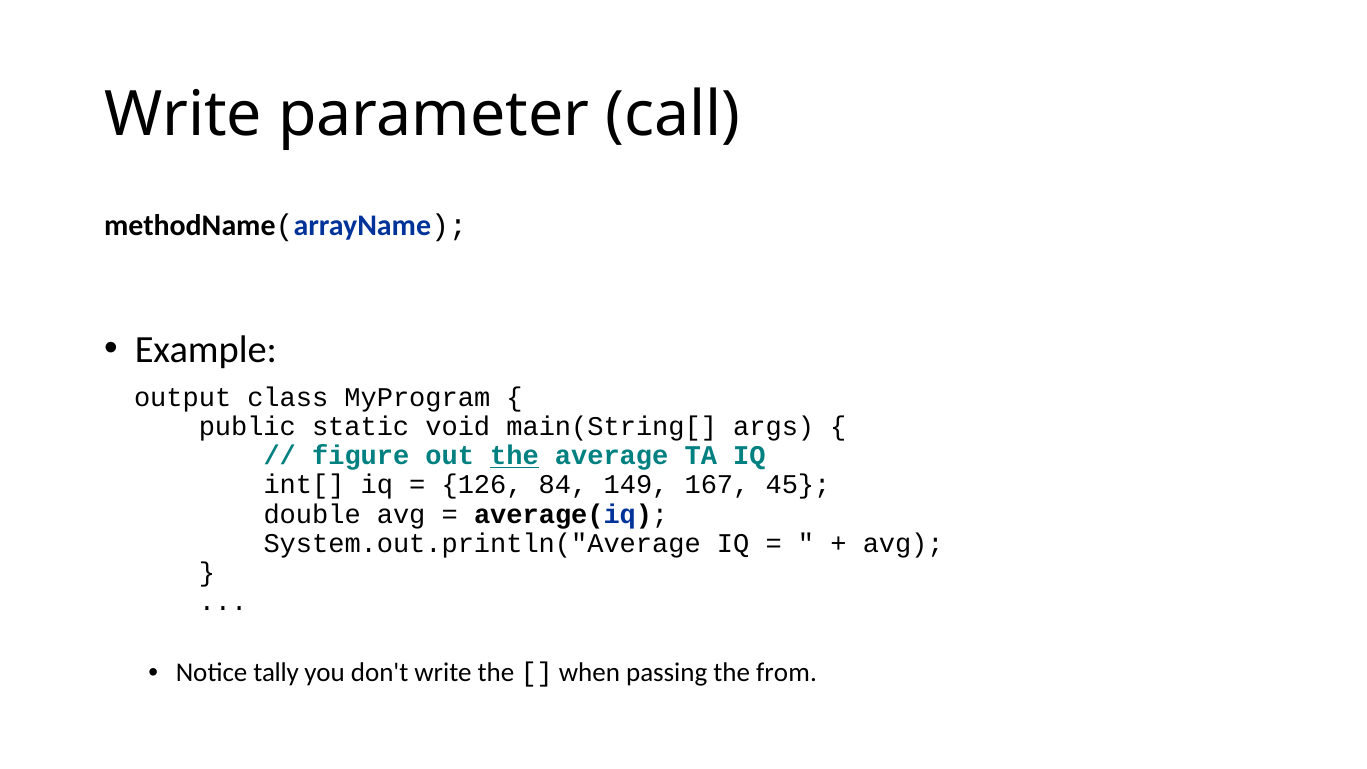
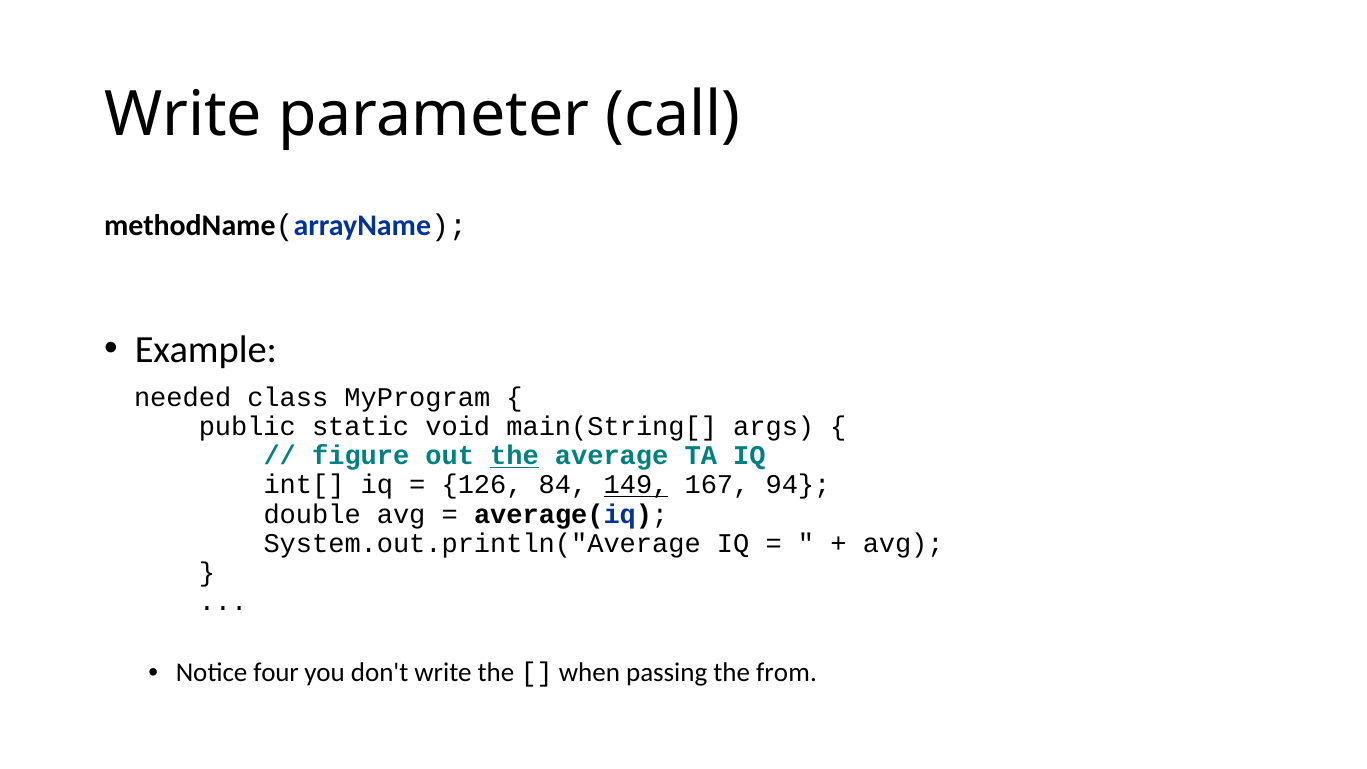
output: output -> needed (183, 397)
149 underline: none -> present (636, 485)
45: 45 -> 94 (798, 485)
tally: tally -> four (276, 673)
